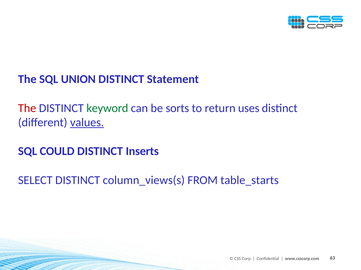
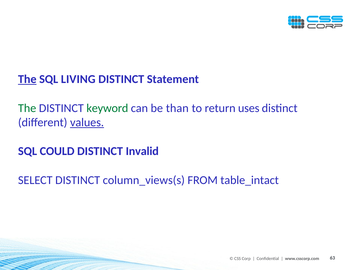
The underline: none -> present (27, 79)
UNION: UNION -> LIVING (78, 79)
The colour: red -> green (27, 108)
sorts: sorts -> than (177, 108)
Inserts: Inserts -> Invalid (142, 152)
table_starts: table_starts -> table_intact (250, 181)
